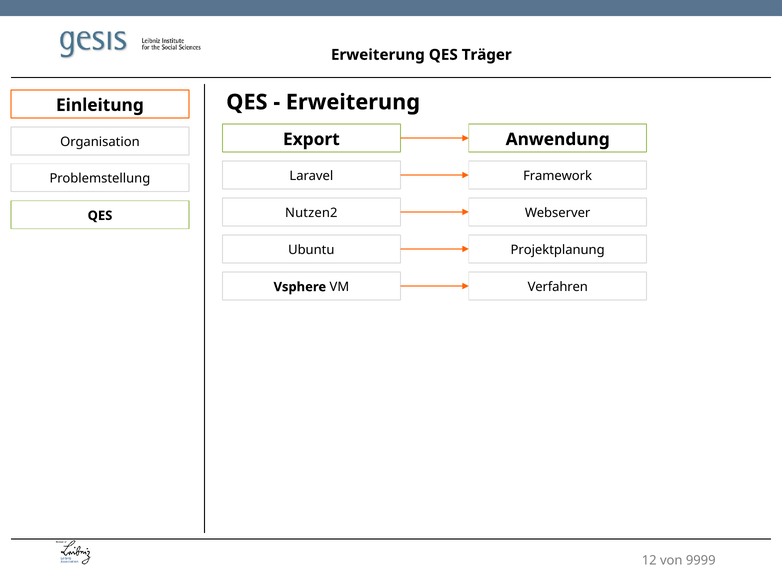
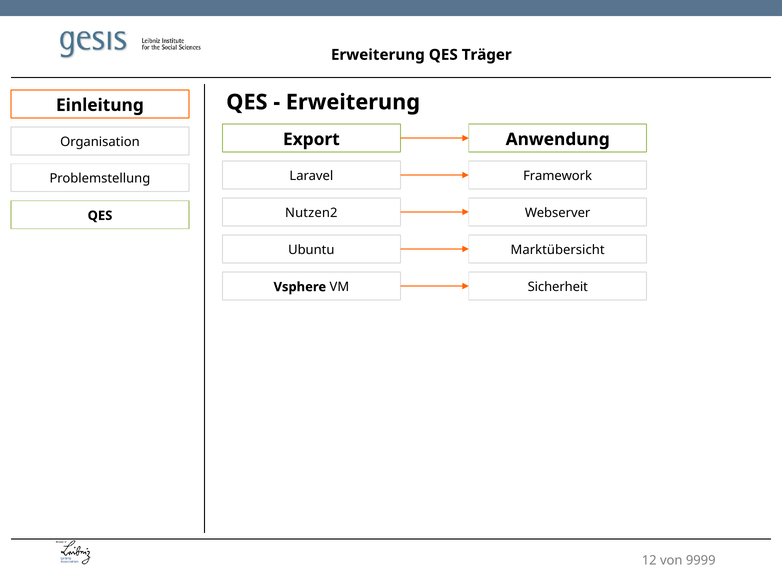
Projektplanung: Projektplanung -> Marktübersicht (558, 250)
Verfahren: Verfahren -> Sicherheit (558, 287)
